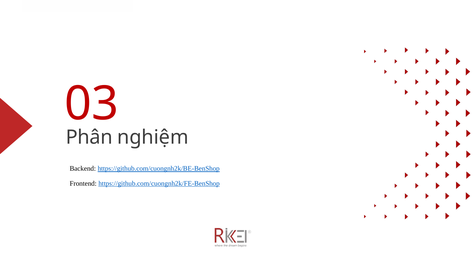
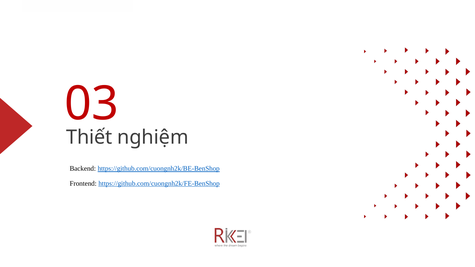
Phân: Phân -> Thiết (89, 137)
